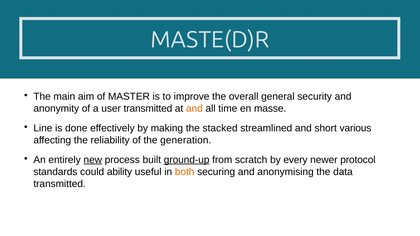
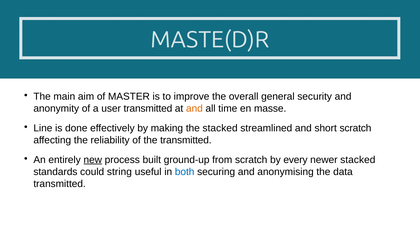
short various: various -> scratch (356, 128)
the generation: generation -> transmitted (186, 140)
ground-up underline: present -> none (187, 160)
newer protocol: protocol -> stacked (358, 160)
ability: ability -> string (119, 172)
both colour: orange -> blue (185, 172)
